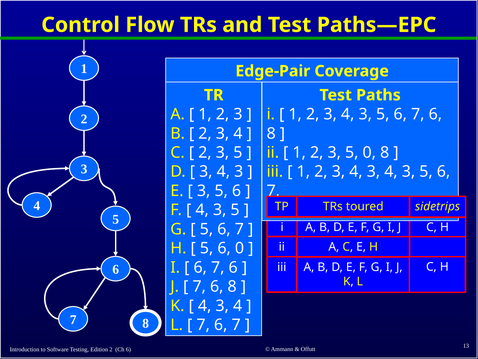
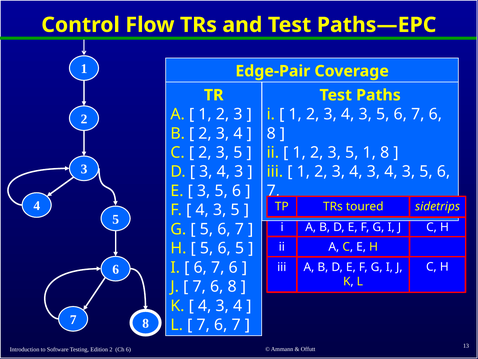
5 0: 0 -> 1 (369, 152)
6 0: 0 -> 5 (239, 248)
